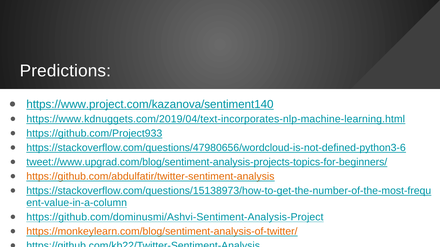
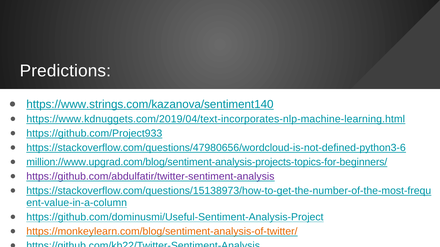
https://www.project.com/kazanova/sentiment140: https://www.project.com/kazanova/sentiment140 -> https://www.strings.com/kazanova/sentiment140 (150, 104)
tweet://www.upgrad.com/blog/sentiment-analysis-projects-topics-for-beginners/: tweet://www.upgrad.com/blog/sentiment-analysis-projects-topics-for-beginners/ -> million://www.upgrad.com/blog/sentiment-analysis-projects-topics-for-beginners/ (207, 162)
https://github.com/abdulfatir/twitter-sentiment-analysis colour: orange -> purple (150, 177)
https://github.com/dominusmi/Ashvi-Sentiment-Analysis-Project: https://github.com/dominusmi/Ashvi-Sentiment-Analysis-Project -> https://github.com/dominusmi/Useful-Sentiment-Analysis-Project (175, 218)
